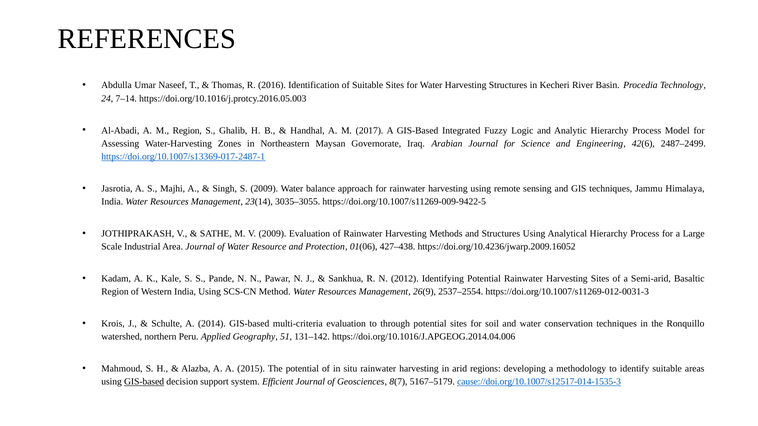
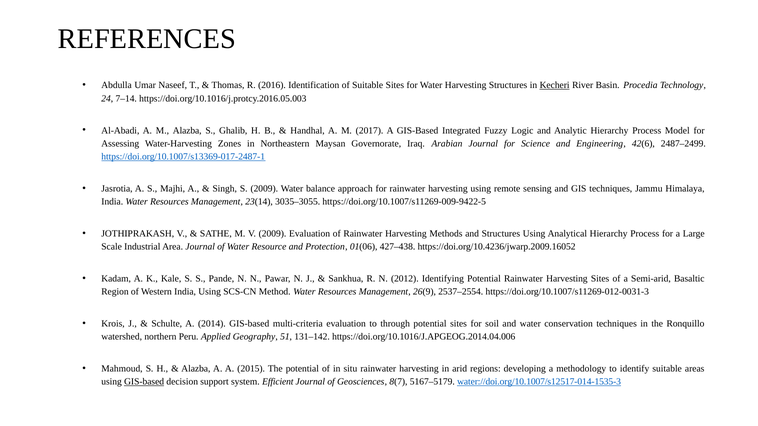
Kecheri underline: none -> present (555, 85)
M Region: Region -> Alazba (187, 130)
cause://doi.org/10.1007/s12517-014-1535-3: cause://doi.org/10.1007/s12517-014-1535-3 -> water://doi.org/10.1007/s12517-014-1535-3 (539, 382)
